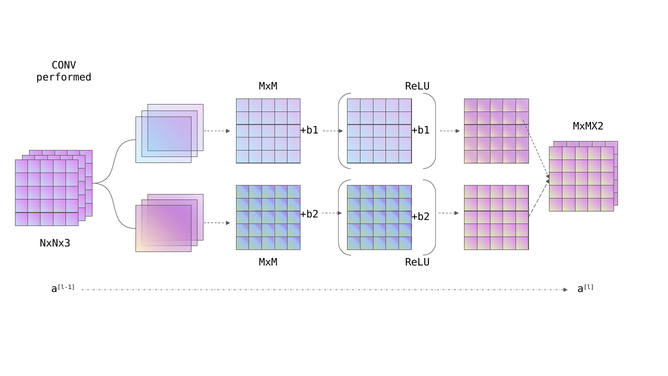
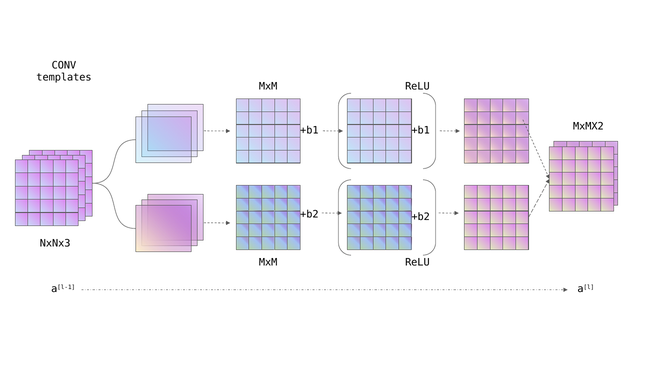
performed: performed -> templates (64, 77)
